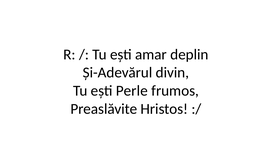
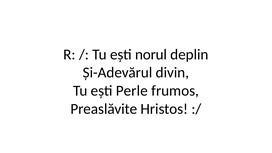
amar: amar -> norul (151, 54)
